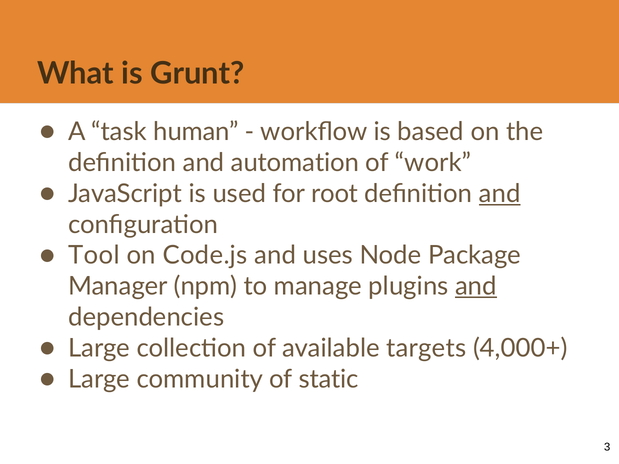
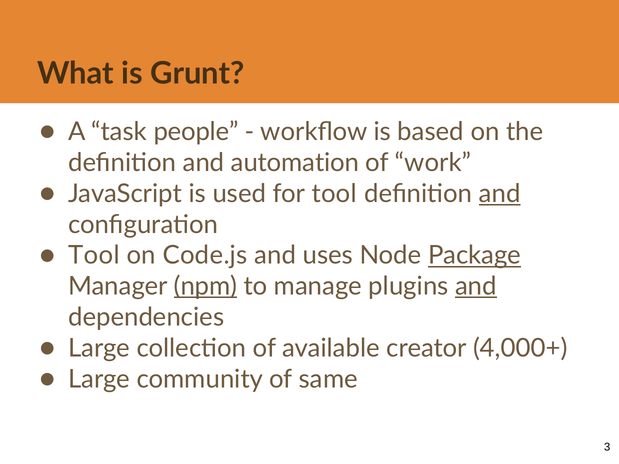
human: human -> people (196, 132)
for root: root -> tool (334, 194)
Package underline: none -> present (475, 256)
npm underline: none -> present (205, 287)
targets: targets -> creator (427, 348)
static: static -> same (328, 379)
